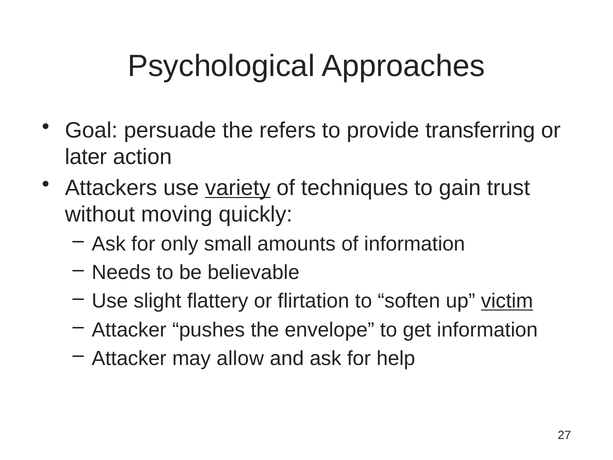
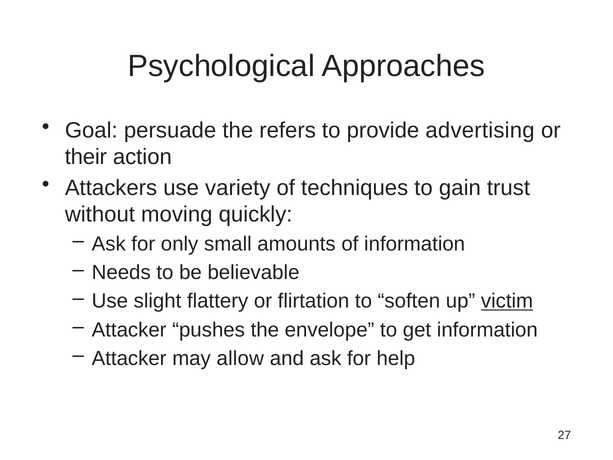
transferring: transferring -> advertising (480, 130)
later: later -> their (86, 157)
variety underline: present -> none (238, 188)
